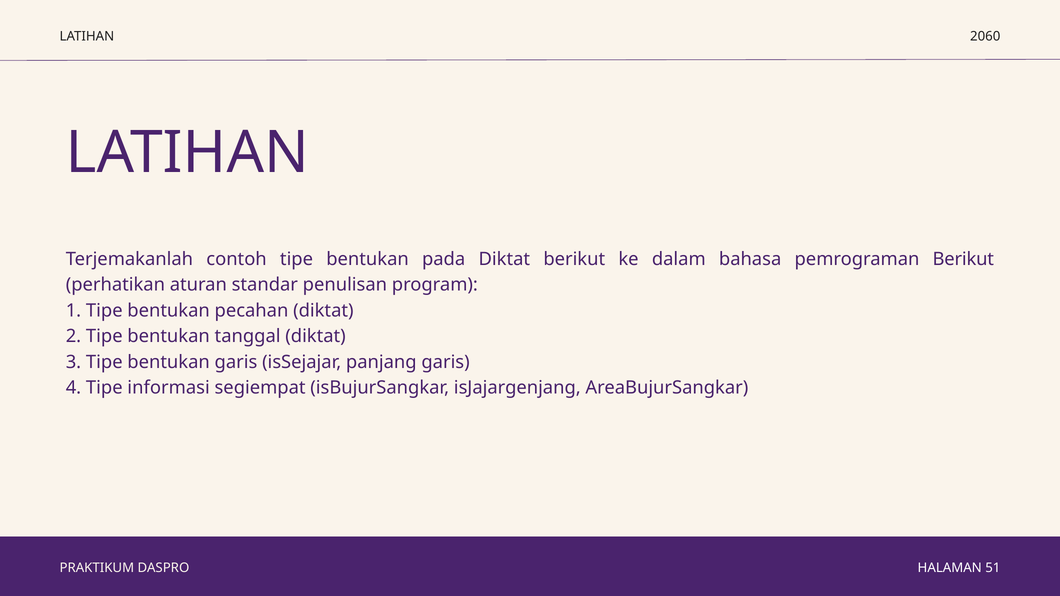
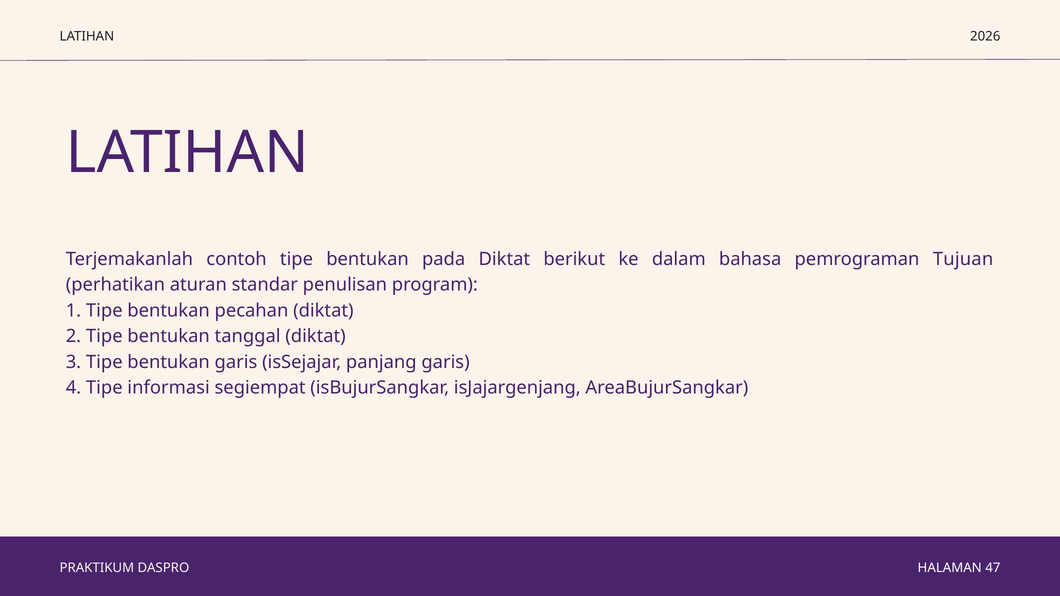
2060: 2060 -> 2026 (985, 36)
pemrograman Berikut: Berikut -> Tujuan (963, 259)
51: 51 -> 47 (993, 568)
